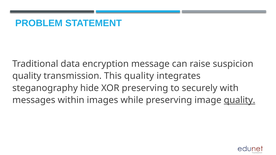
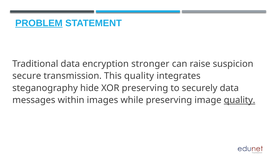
PROBLEM underline: none -> present (39, 23)
message: message -> stronger (150, 64)
quality: quality -> secure (27, 76)
securely with: with -> data (229, 88)
